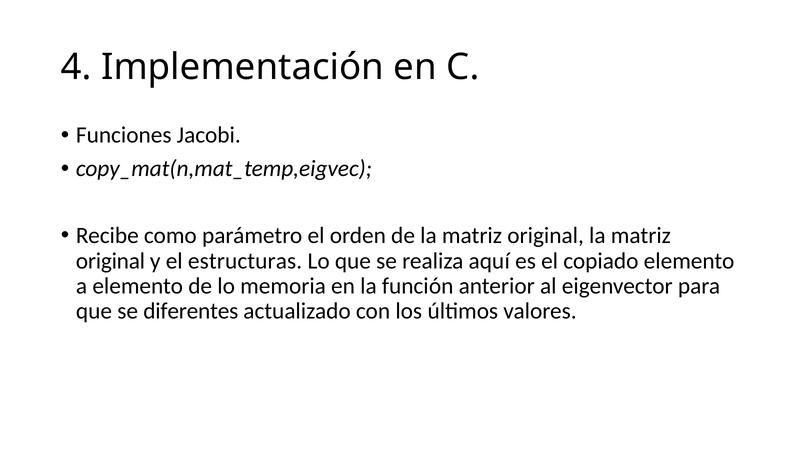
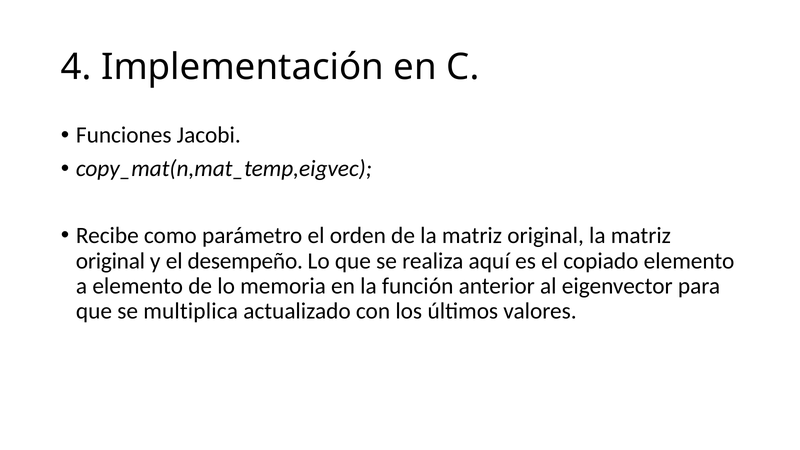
estructuras: estructuras -> desempeño (245, 261)
diferentes: diferentes -> multiplica (191, 311)
